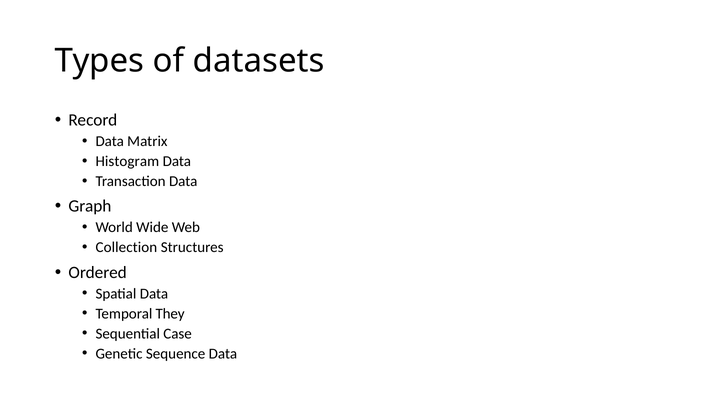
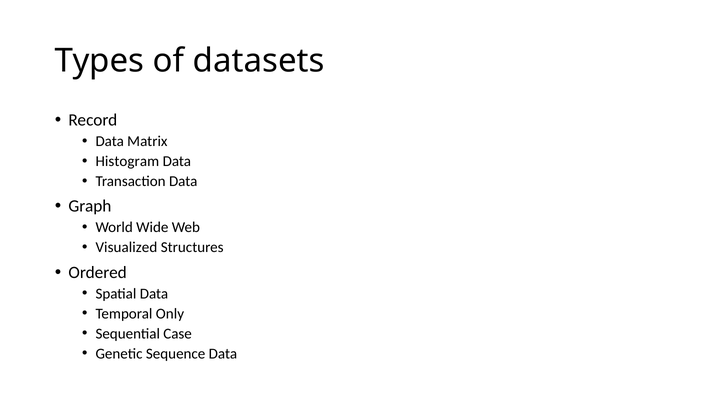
Collection: Collection -> Visualized (126, 247)
They: They -> Only (170, 313)
